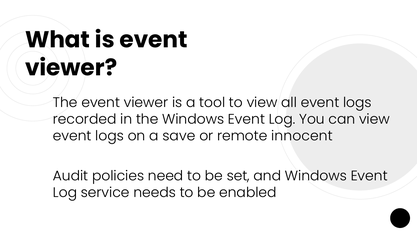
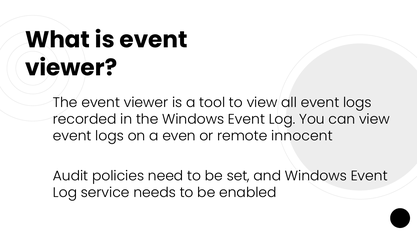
save: save -> even (179, 136)
